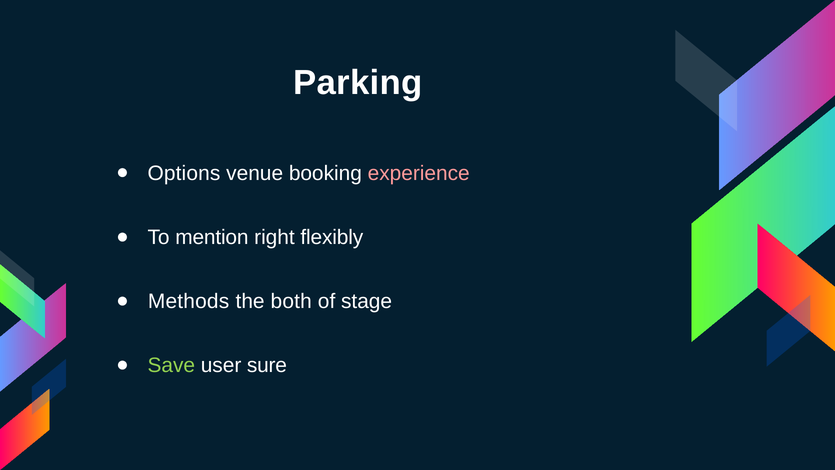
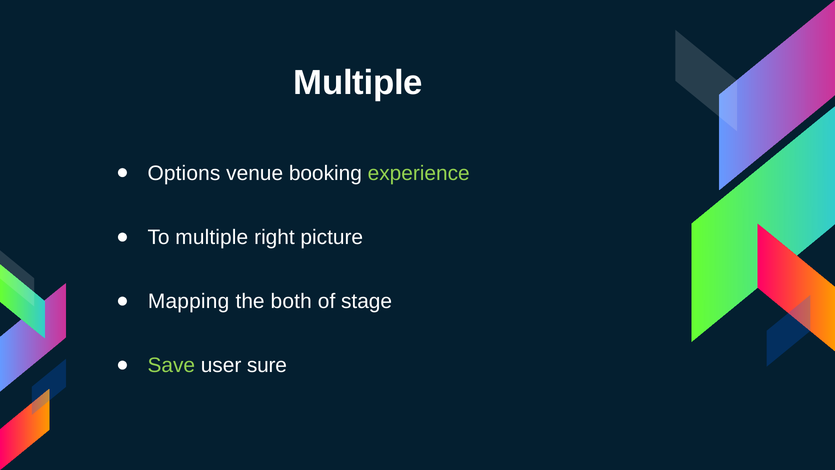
Parking: Parking -> Multiple (358, 83)
experience colour: pink -> light green (419, 173)
To mention: mention -> multiple (212, 237)
flexibly: flexibly -> picture (332, 237)
Methods: Methods -> Mapping (189, 301)
